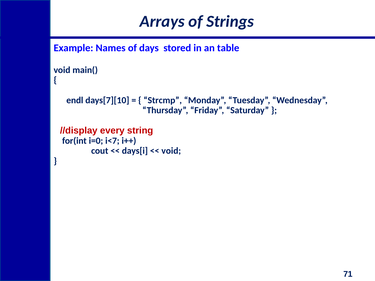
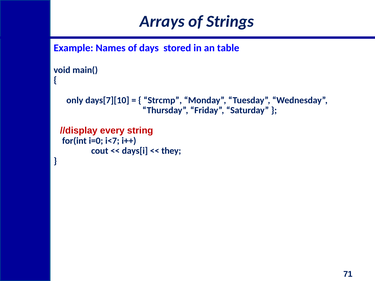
endl: endl -> only (75, 100)
void: void -> they (171, 151)
